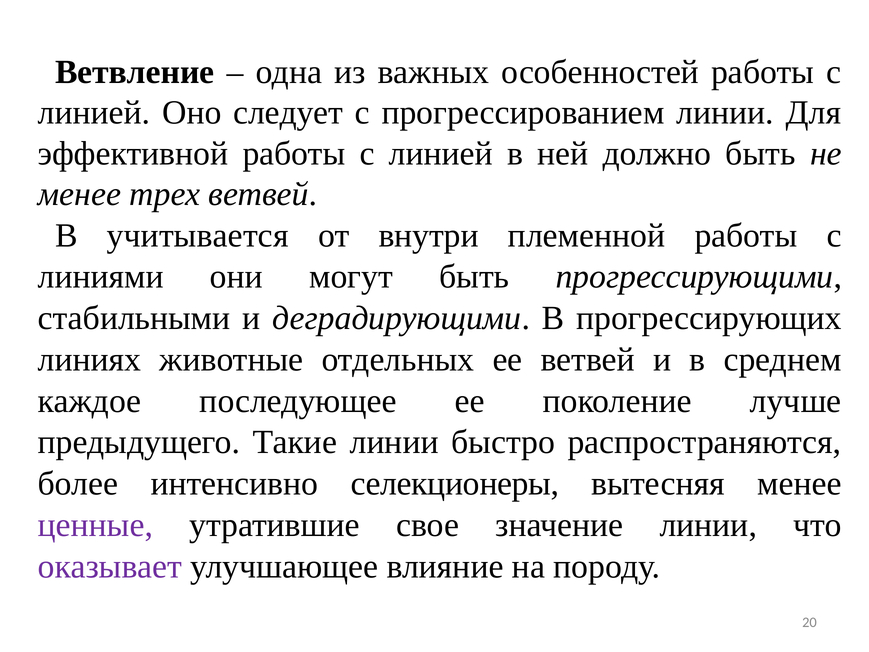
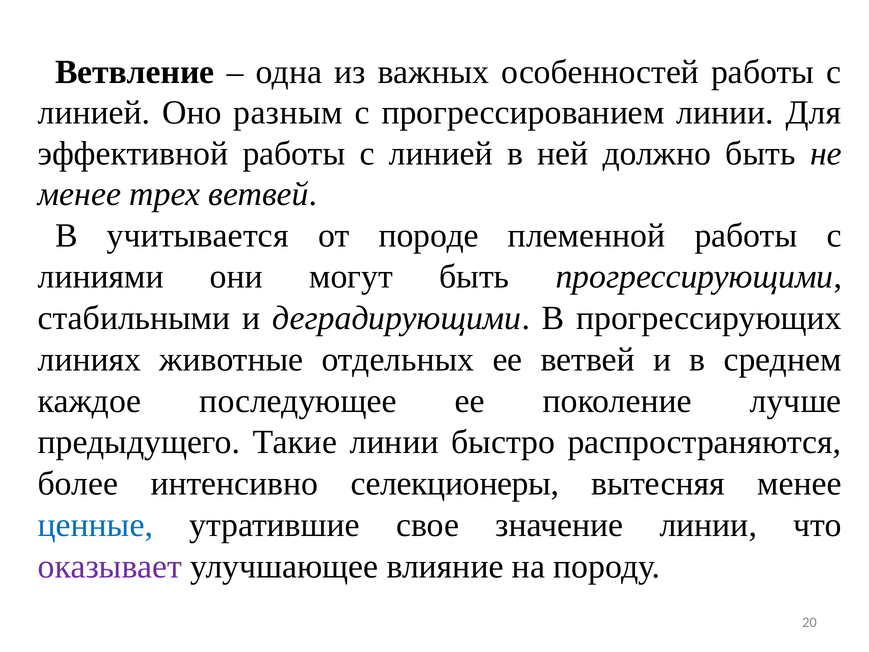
следует: следует -> разным (288, 113)
внутри: внутри -> породе (429, 235)
ценные colour: purple -> blue (95, 525)
